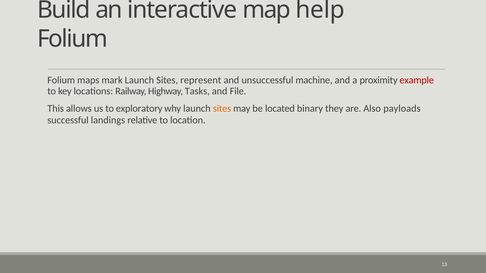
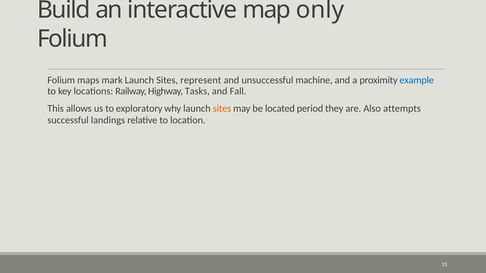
help: help -> only (320, 10)
example colour: red -> blue (417, 80)
File: File -> Fall (238, 91)
binary: binary -> period (310, 109)
payloads: payloads -> attempts (402, 109)
